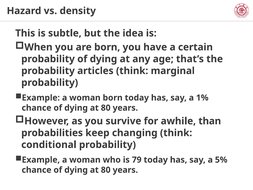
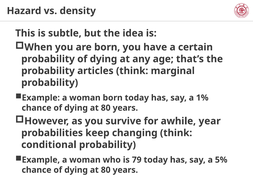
than: than -> year (210, 121)
